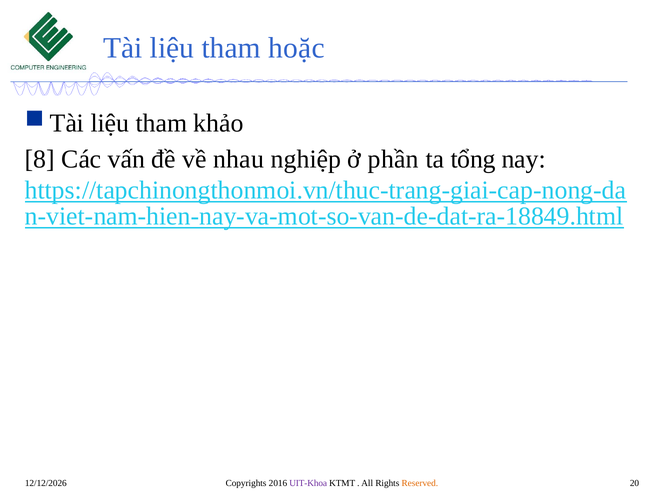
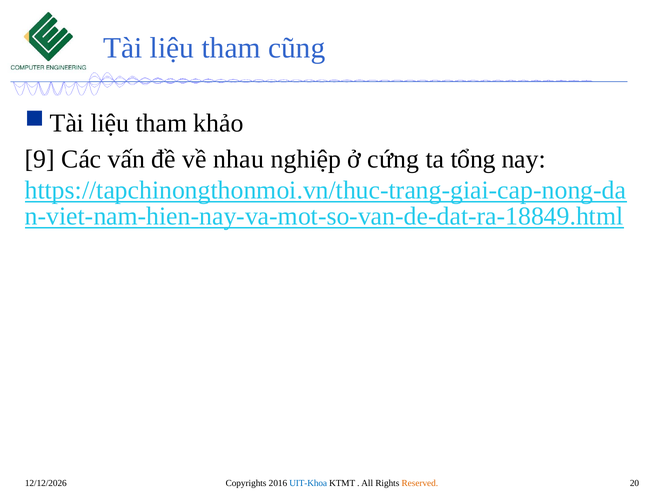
hoặc: hoặc -> cũng (297, 48)
8: 8 -> 9 (40, 159)
phần: phần -> cứng (393, 159)
UIT-Khoa colour: purple -> blue (308, 483)
